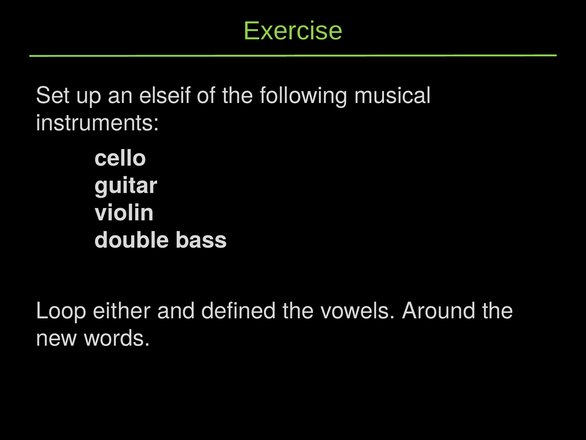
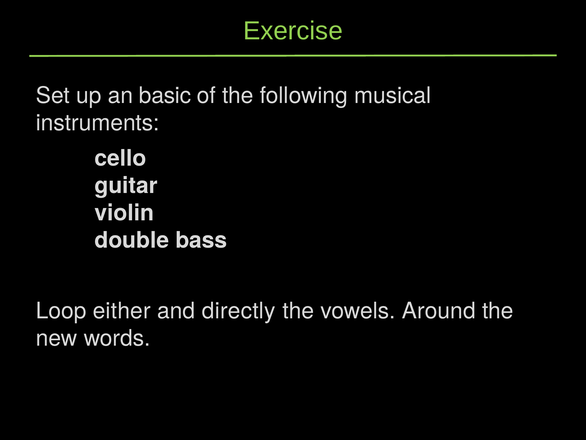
elseif: elseif -> basic (165, 96)
defined: defined -> directly (239, 311)
